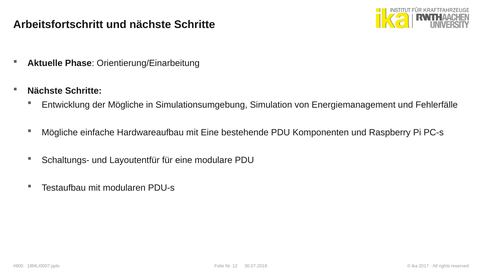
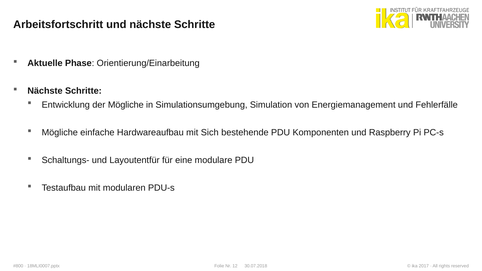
mit Eine: Eine -> Sich (210, 133)
